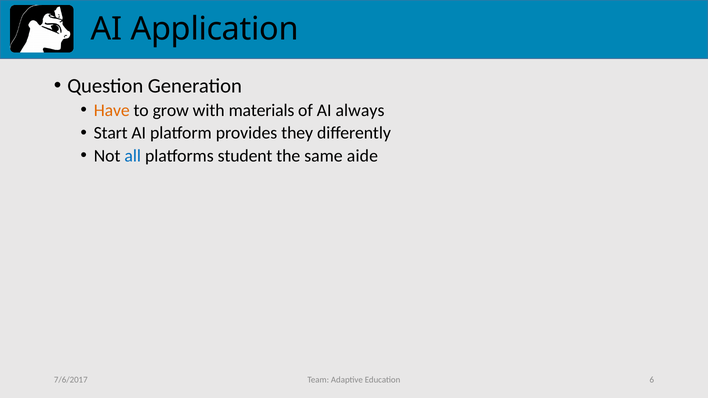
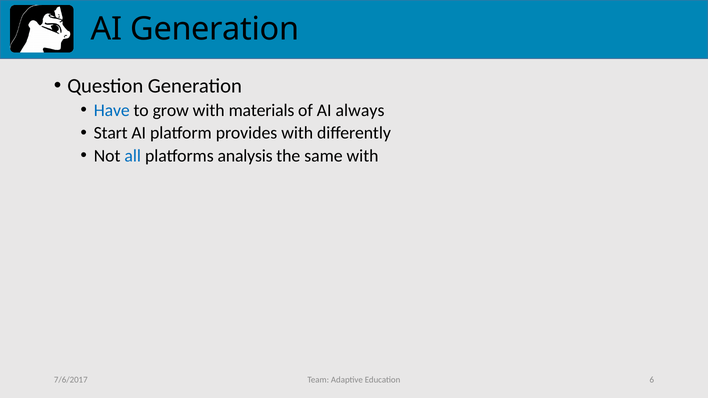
AI Application: Application -> Generation (215, 29)
Have colour: orange -> blue (112, 110)
provides they: they -> with (297, 133)
student: student -> analysis (245, 156)
same aide: aide -> with (363, 156)
